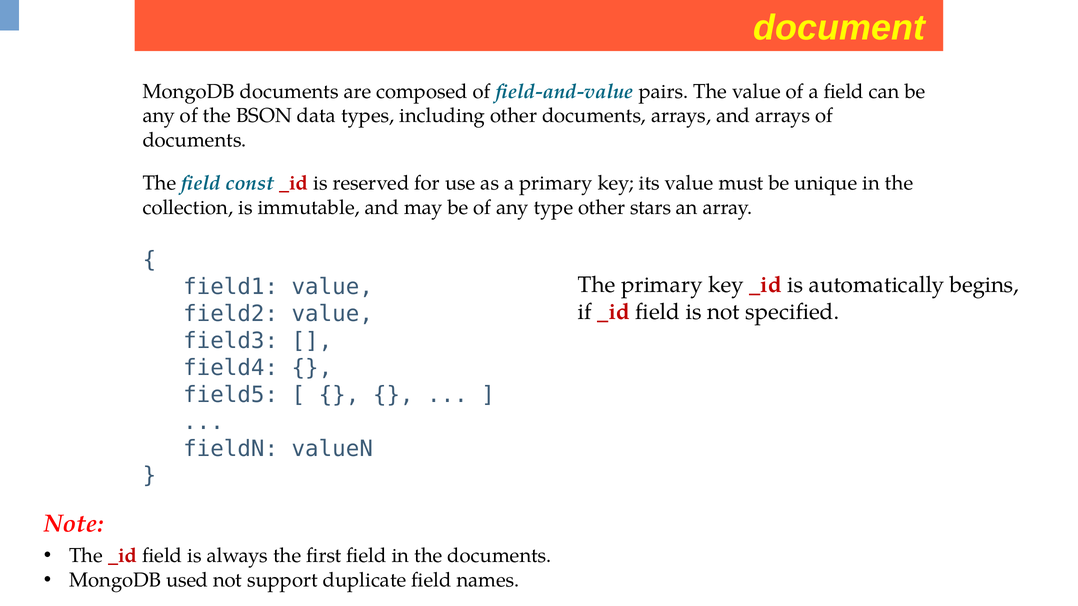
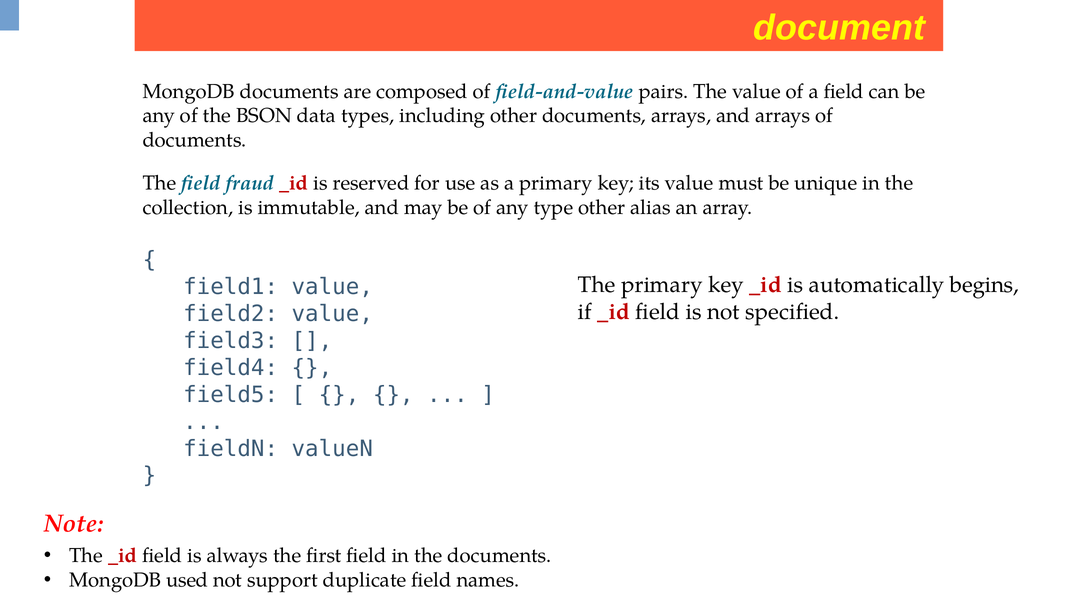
const: const -> fraud (250, 183)
stars: stars -> alias (651, 208)
